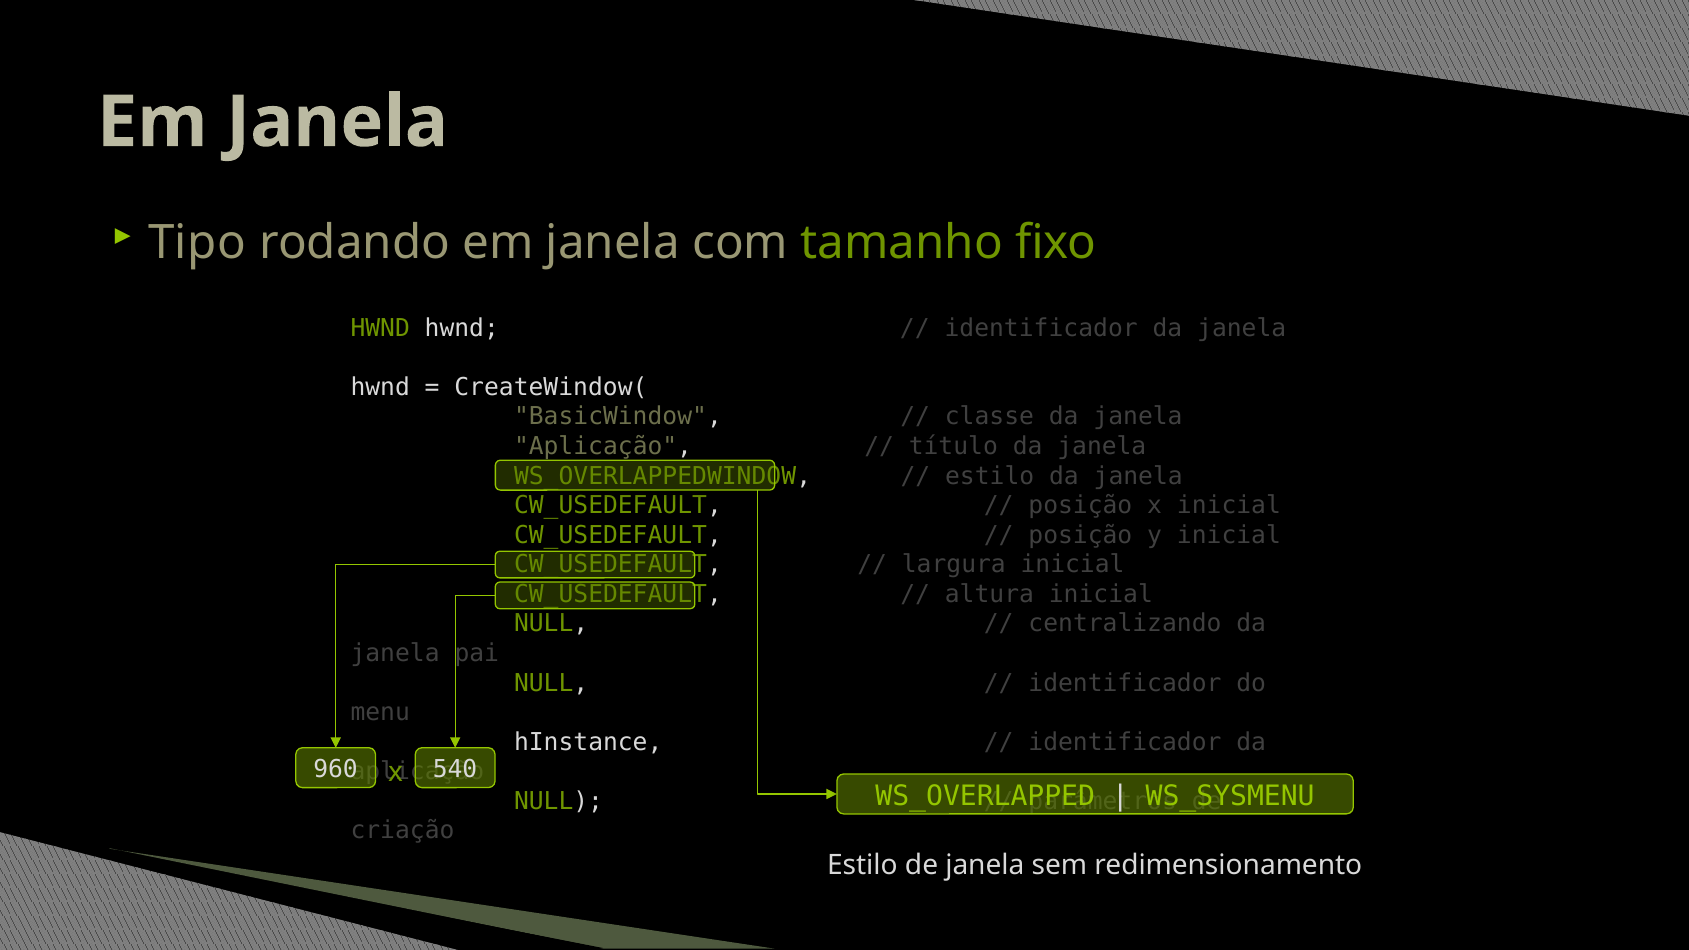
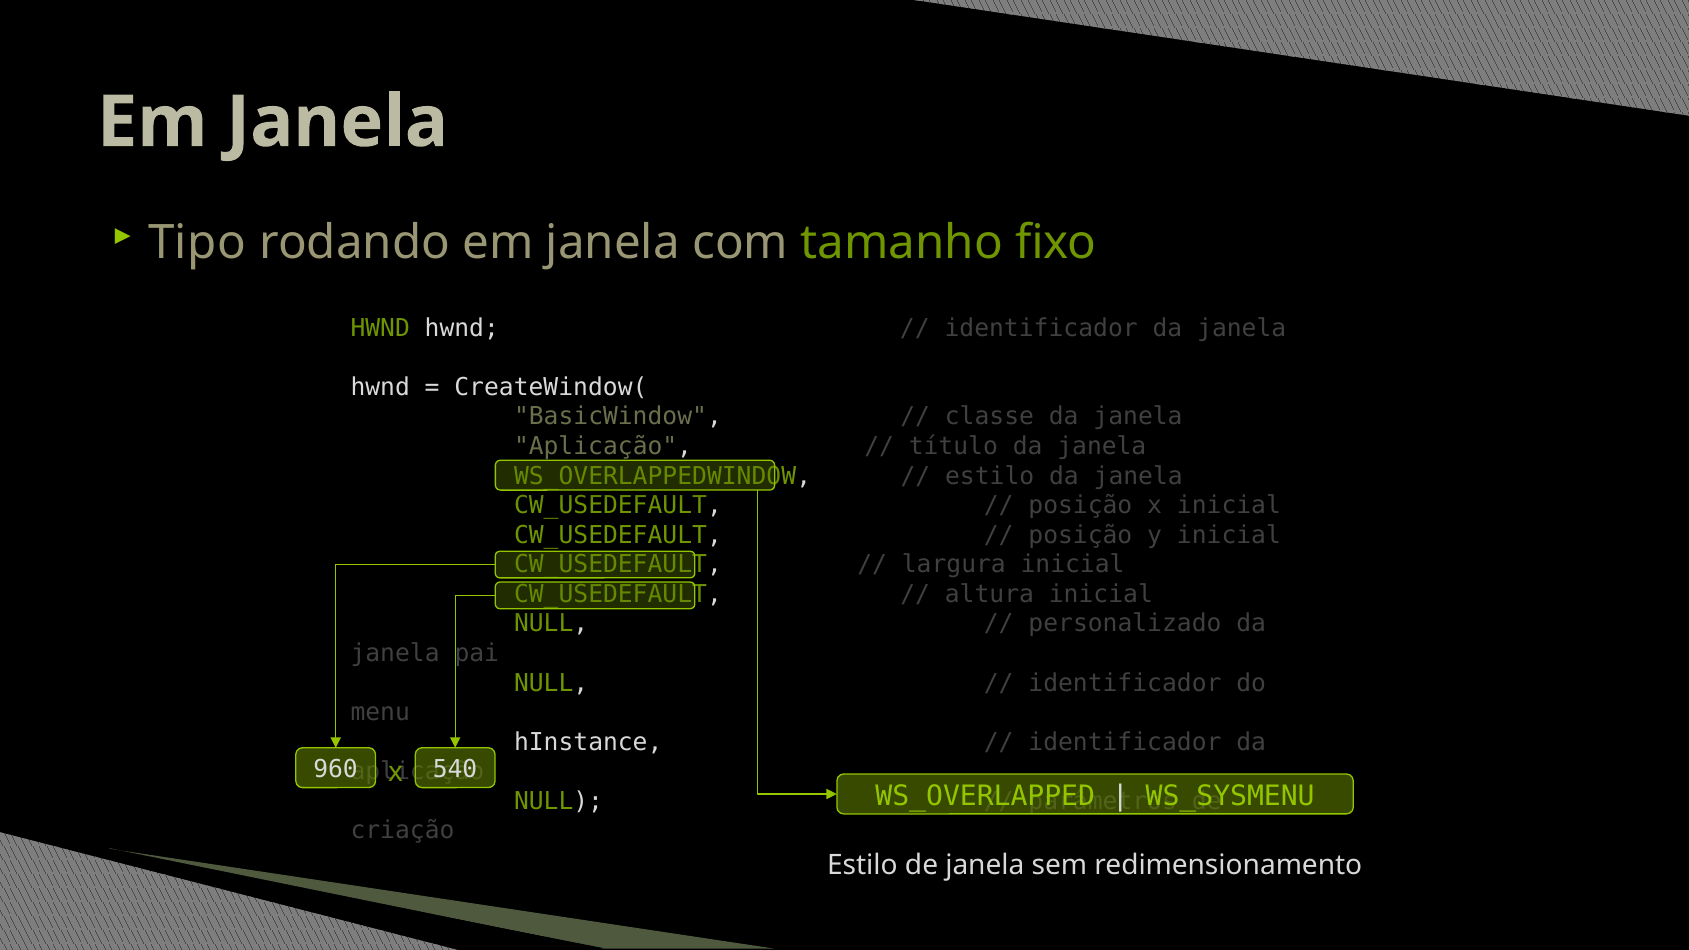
centralizando: centralizando -> personalizado (1125, 624)
